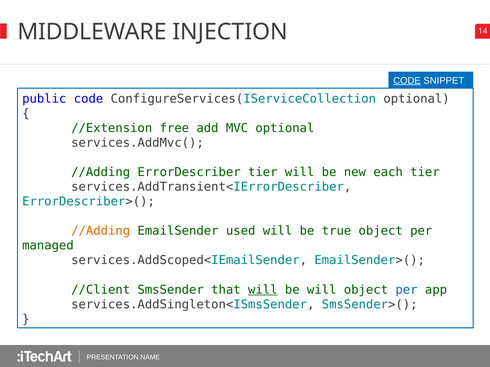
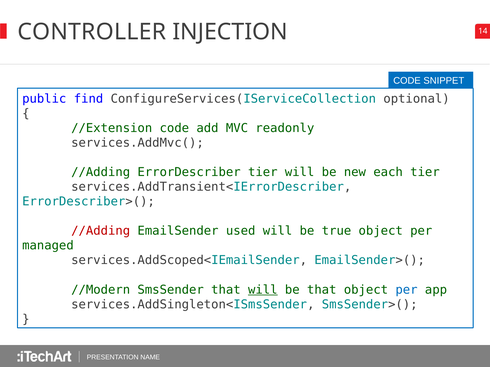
MIDDLEWARE: MIDDLEWARE -> CONTROLLER (92, 32)
CODE underline: present -> none (407, 81)
public code: code -> find (89, 99)
//Extension free: free -> code (174, 128)
MVC optional: optional -> readonly (285, 128)
//Adding colour: orange -> red (101, 231)
//Client: //Client -> //Modern (101, 290)
be will: will -> that (322, 290)
